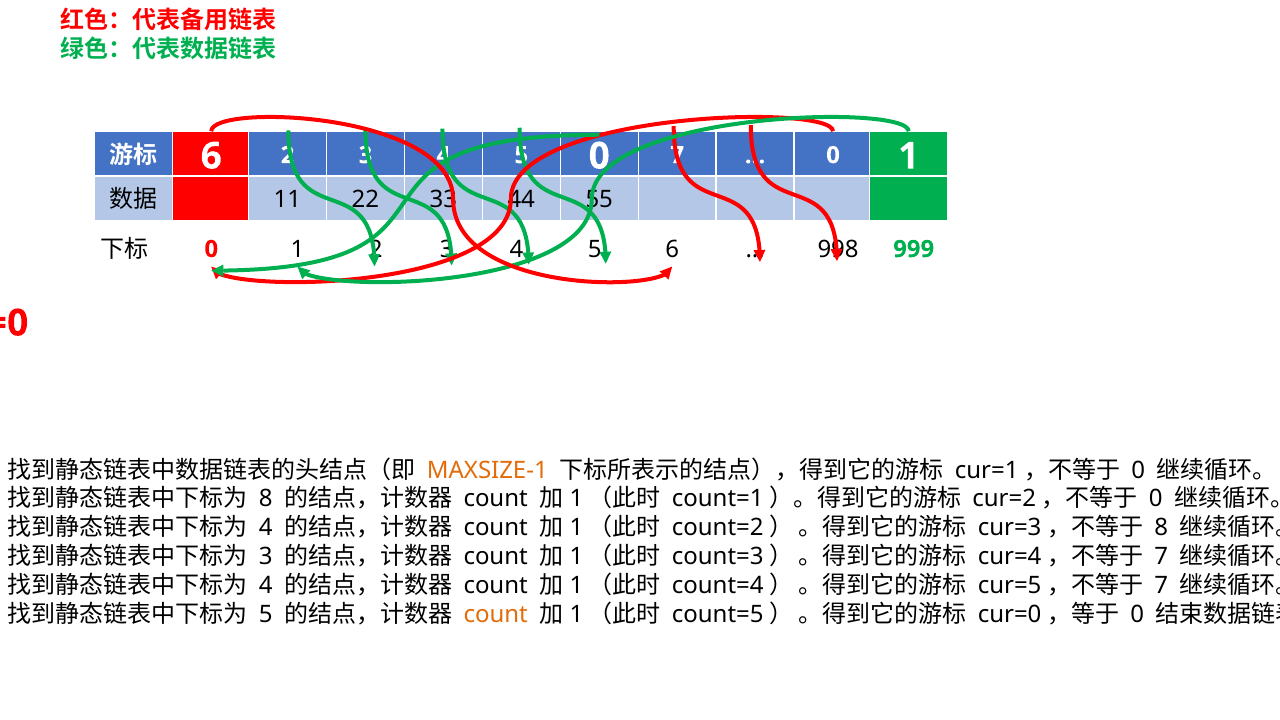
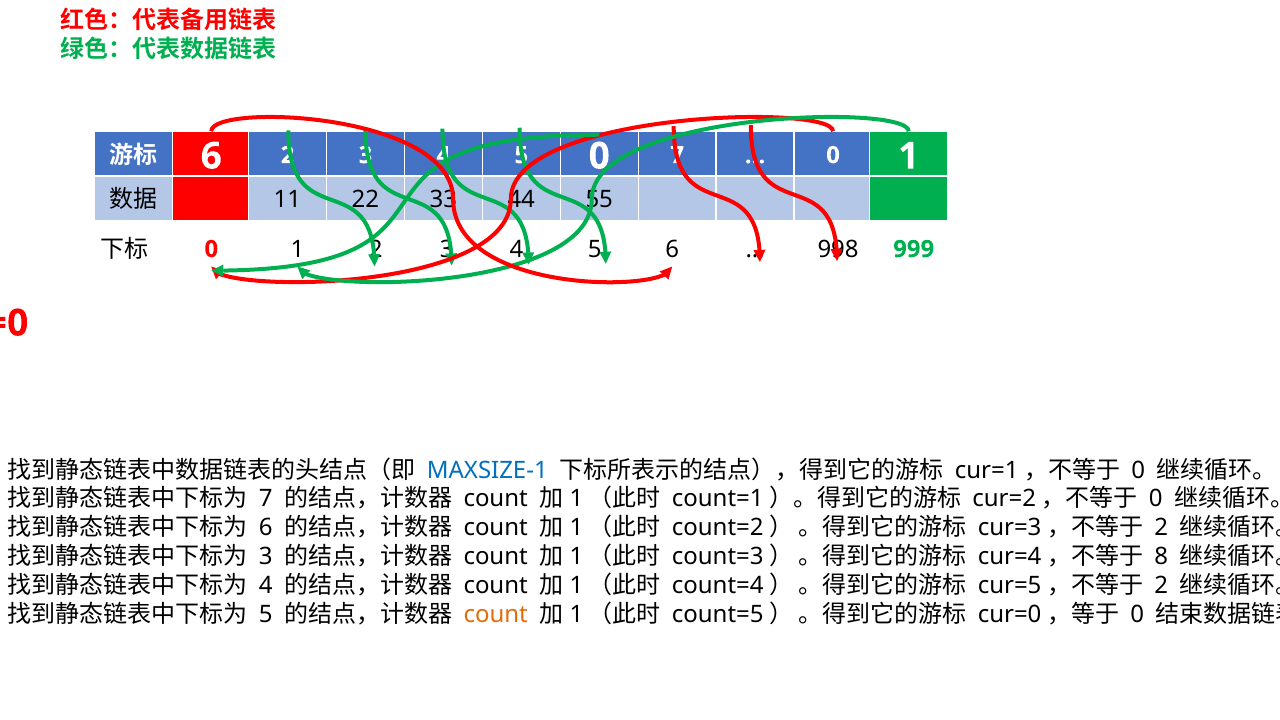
MAXSIZE-1 colour: orange -> blue (487, 470)
8: 8 -> 7 (266, 499)
4: 4 -> 6 (266, 528)
8: 8 -> 2 (1161, 528)
7: 7 -> 8 (1161, 557)
7: 7 -> 2 (1161, 585)
